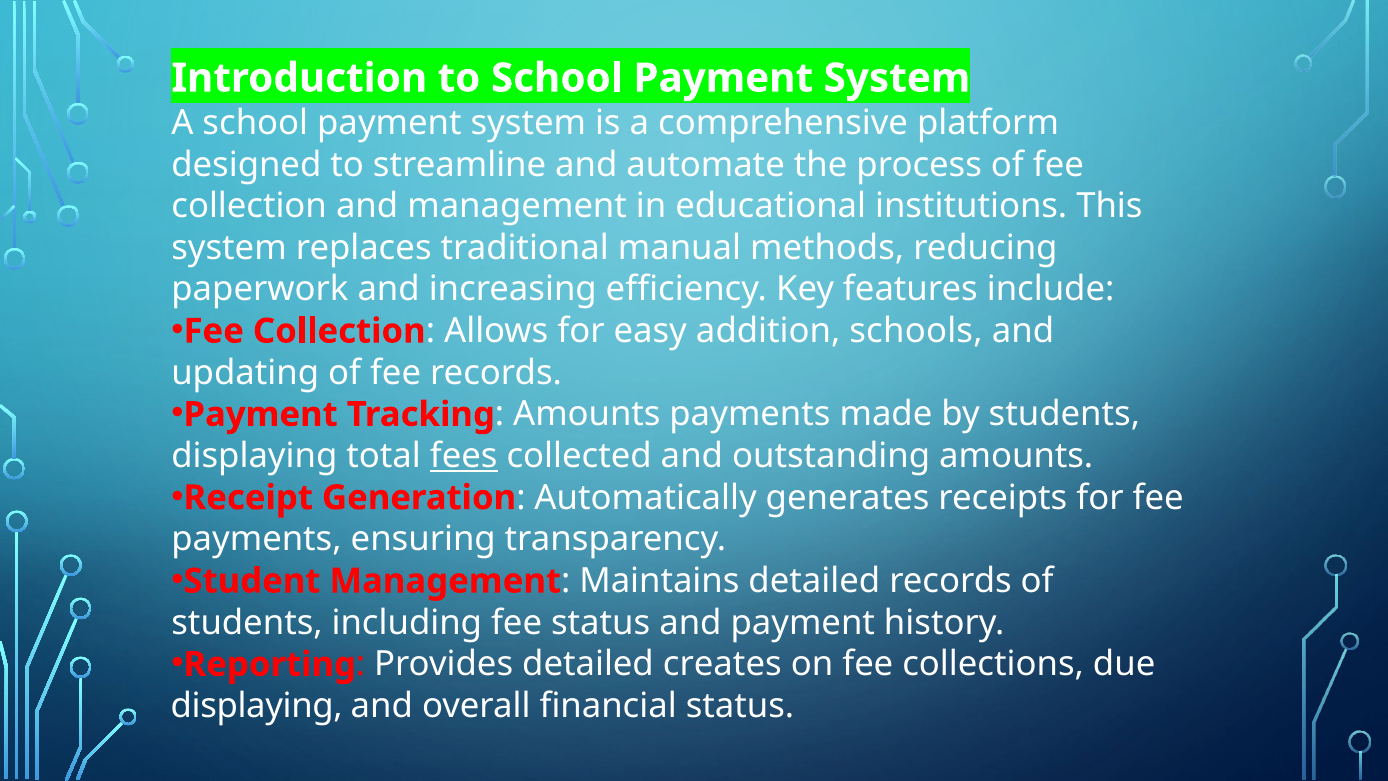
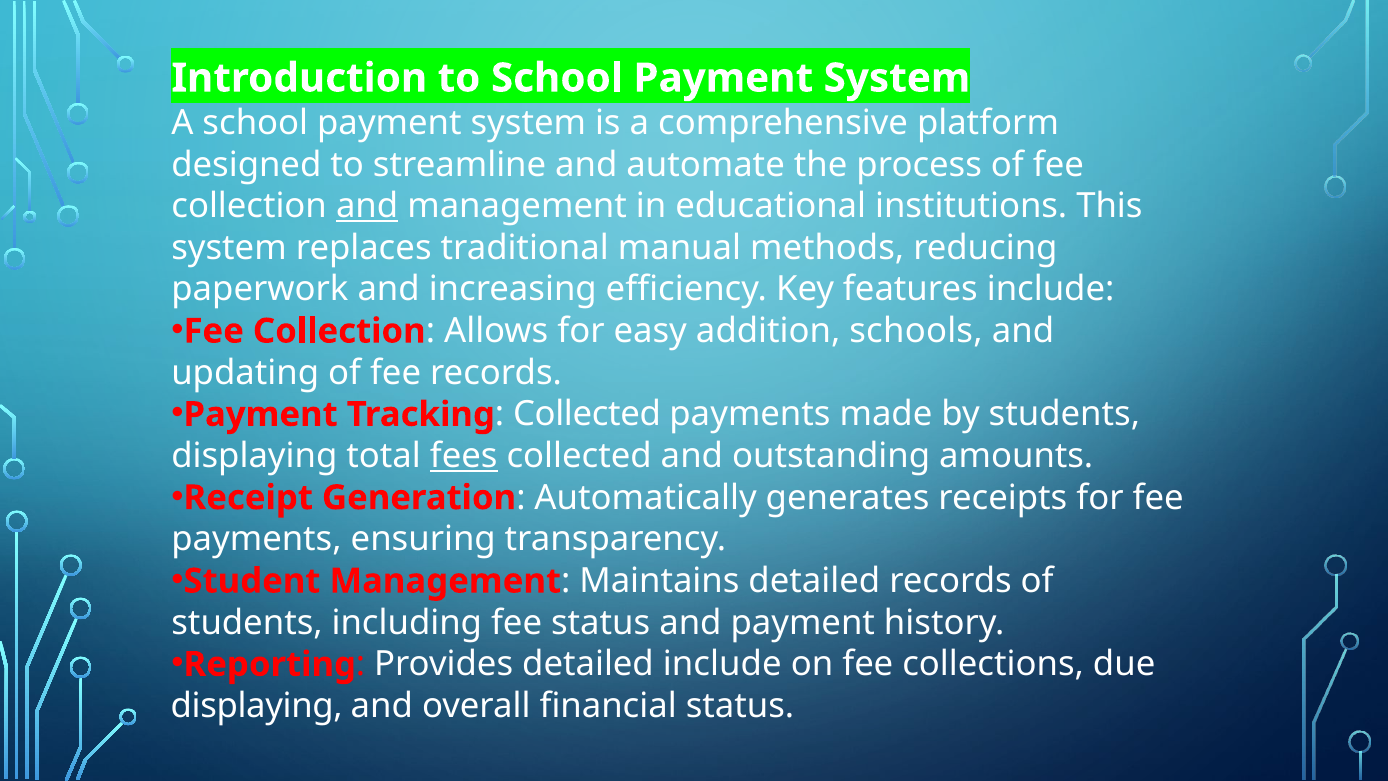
and underline: none -> present (367, 206)
Amounts: Amounts -> Collected (587, 414)
detailed creates: creates -> include (722, 664)
